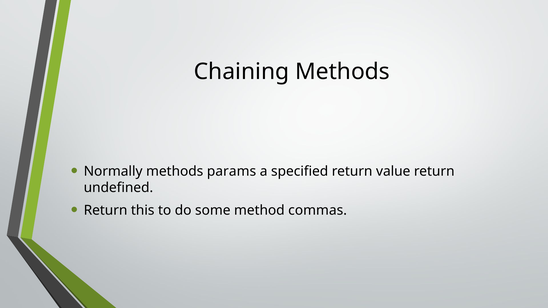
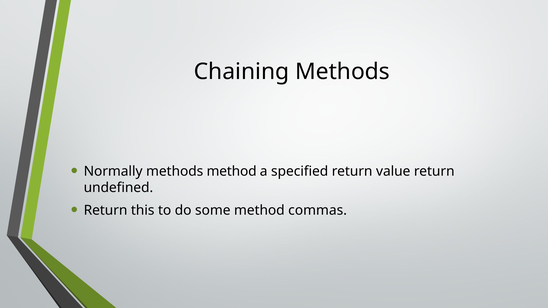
methods params: params -> method (232, 172)
